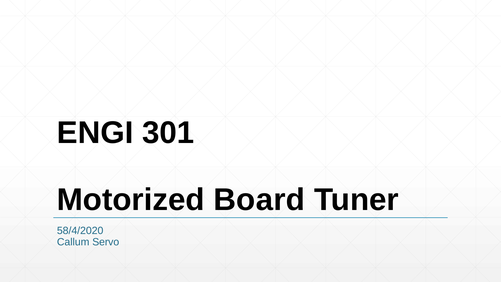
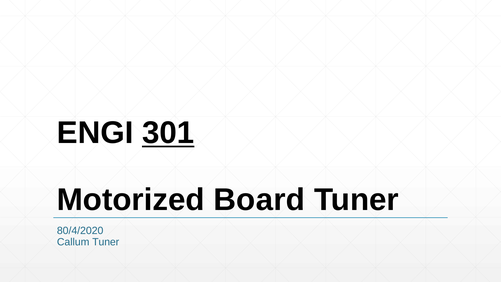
301 underline: none -> present (168, 133)
58/4/2020: 58/4/2020 -> 80/4/2020 (80, 231)
Callum Servo: Servo -> Tuner (106, 242)
